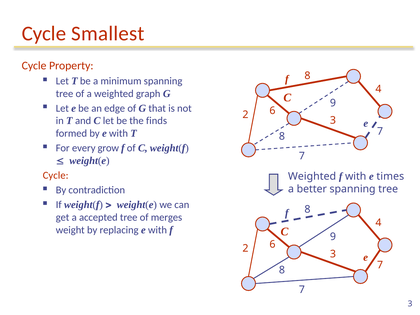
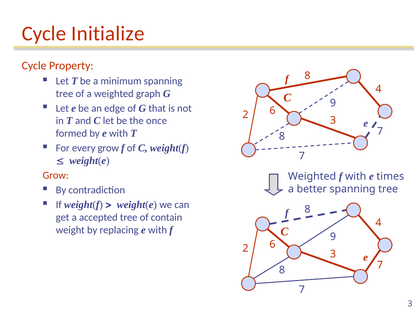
Smallest: Smallest -> Initialize (108, 34)
finds: finds -> once (157, 121)
Cycle: Cycle -> Grow (56, 175)
merges: merges -> contain (167, 217)
